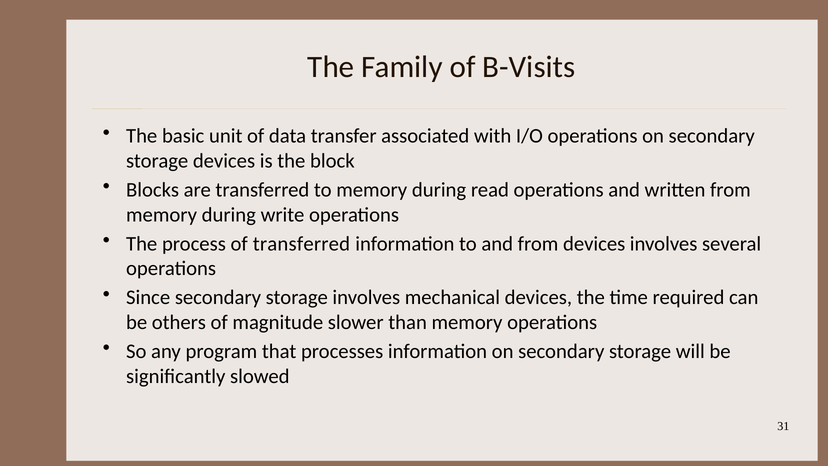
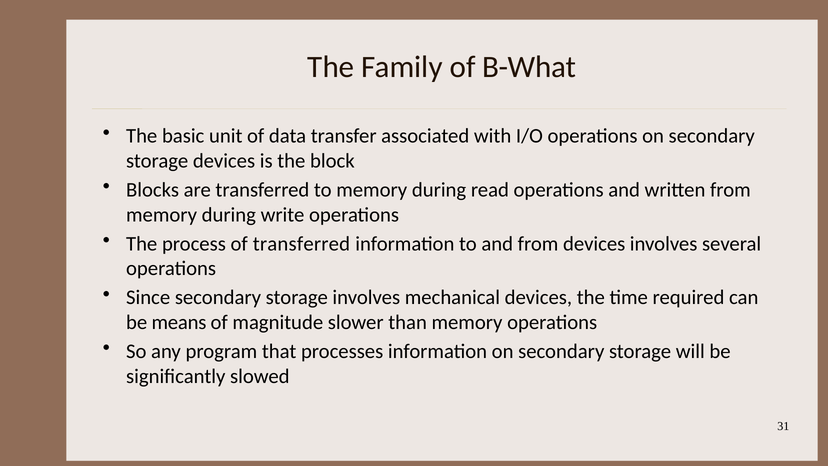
B-Visits: B-Visits -> B-What (529, 67)
others: others -> means (179, 322)
